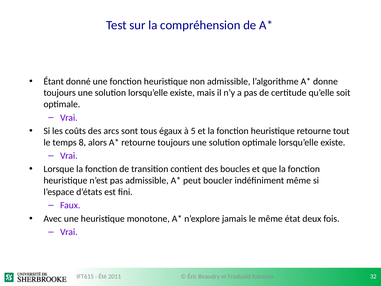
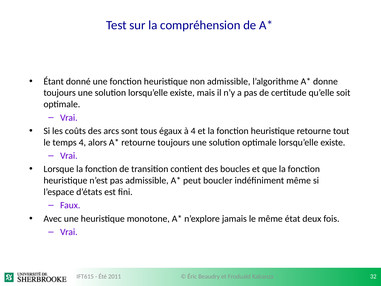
à 5: 5 -> 4 (193, 131)
temps 8: 8 -> 4 (82, 142)
